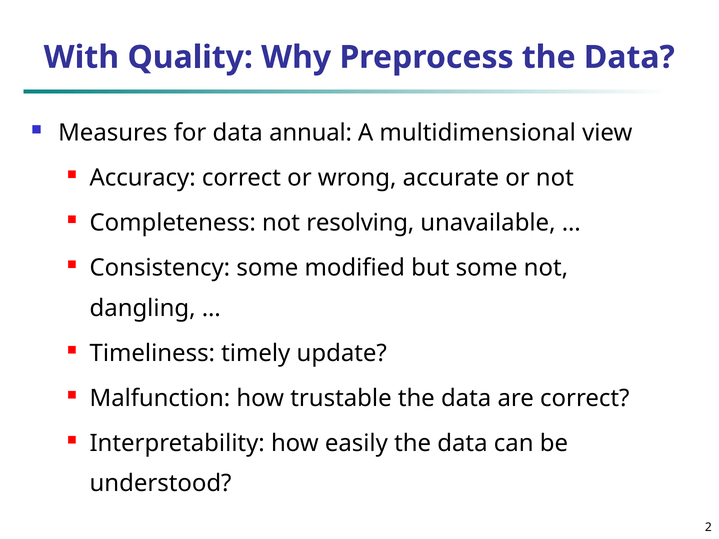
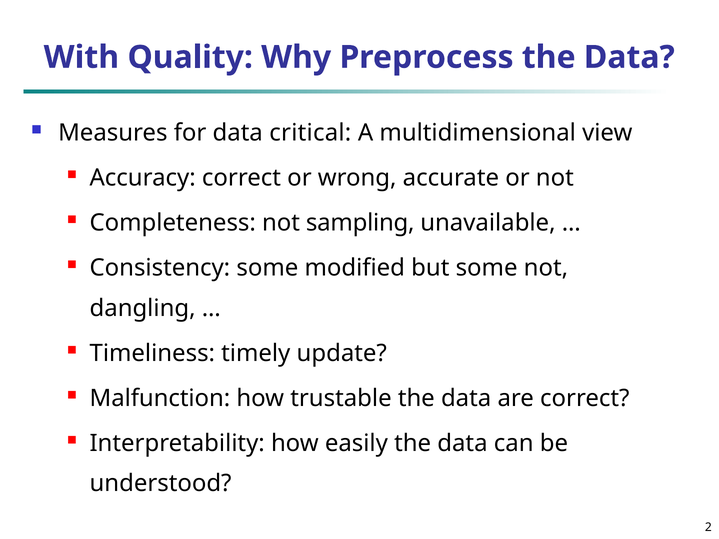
annual: annual -> critical (310, 133)
resolving: resolving -> sampling (360, 223)
